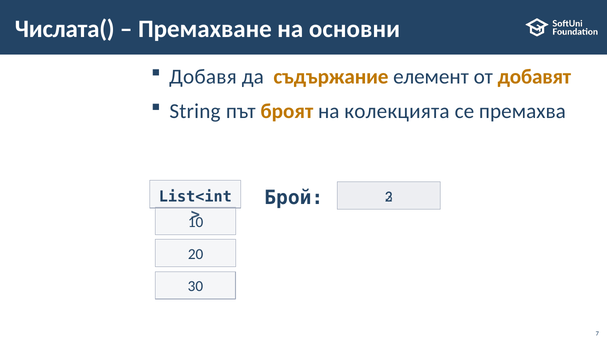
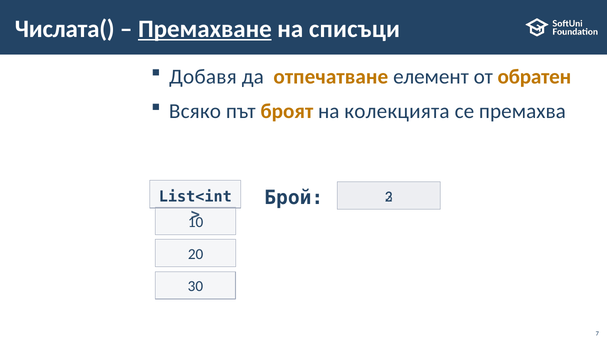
Премахване underline: none -> present (205, 29)
основни: основни -> списъци (354, 29)
съдържание: съдържание -> отпечатване (331, 77)
добавят: добавят -> обратен (534, 77)
String: String -> Всяко (195, 111)
